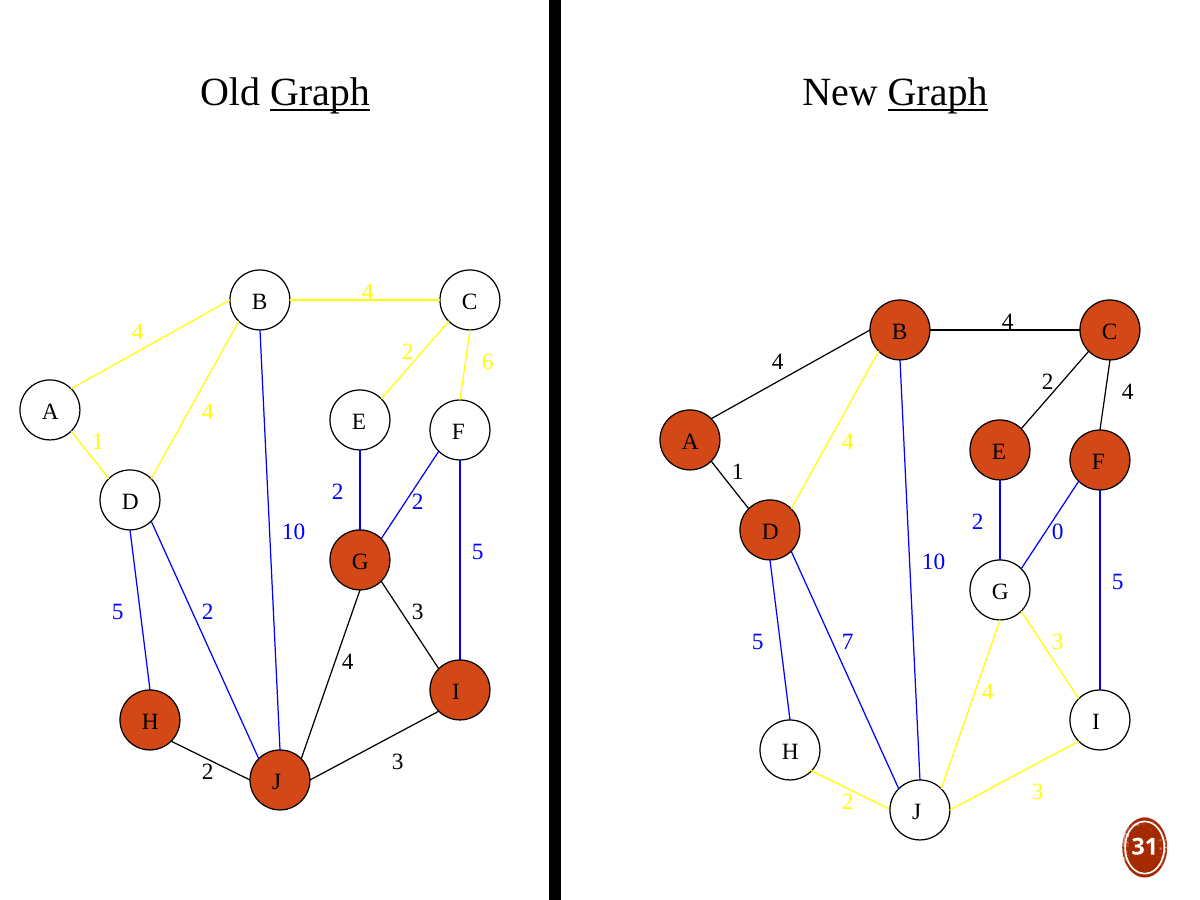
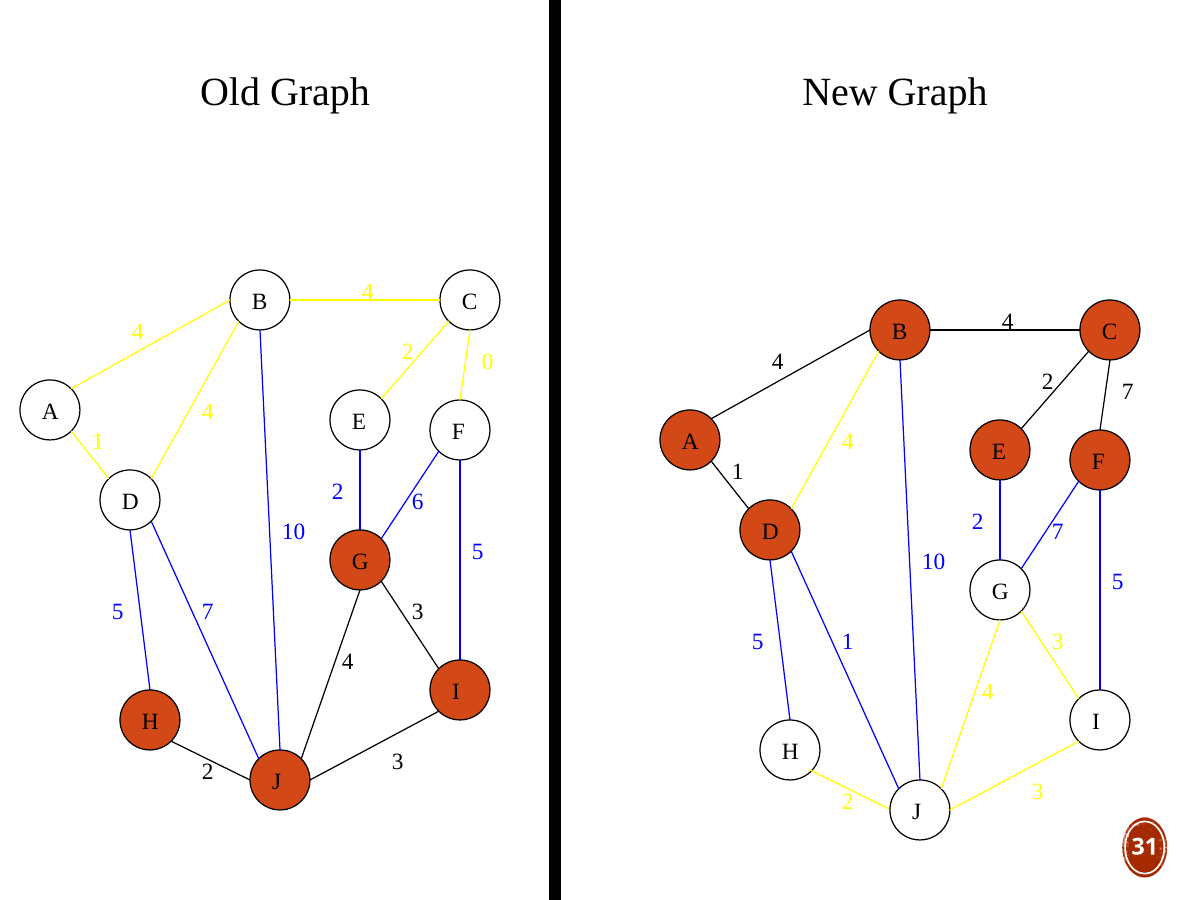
Graph underline: present -> none (320, 93)
Graph underline: present -> none (938, 93)
6: 6 -> 0 (488, 362)
4: 4 -> 7 (1128, 392)
2: 2 -> 6 (418, 502)
0: 0 -> 7 (1058, 532)
5 2: 2 -> 7 (208, 612)
5 7: 7 -> 1 (848, 642)
